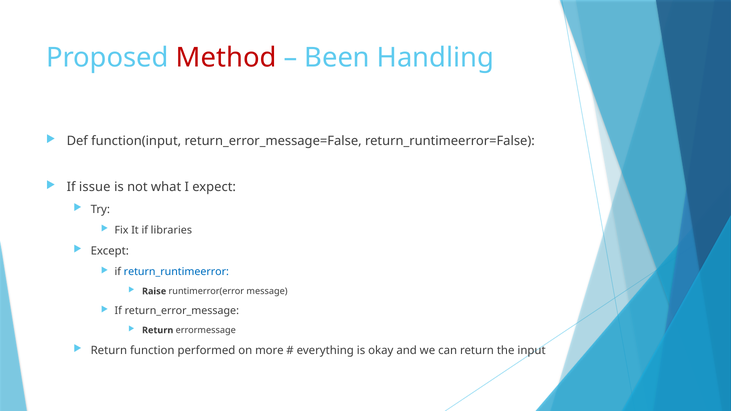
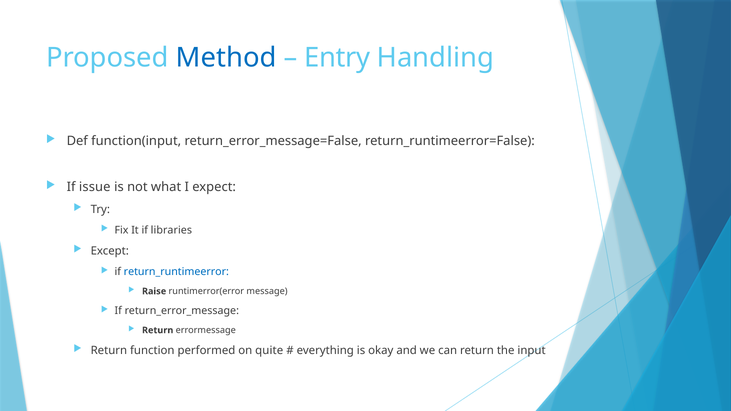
Method colour: red -> blue (226, 58)
Been: Been -> Entry (337, 58)
more: more -> quite (269, 350)
